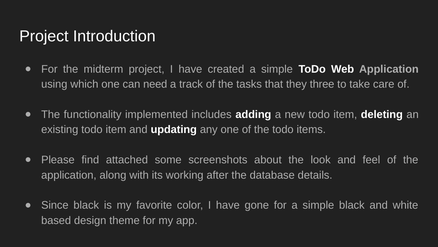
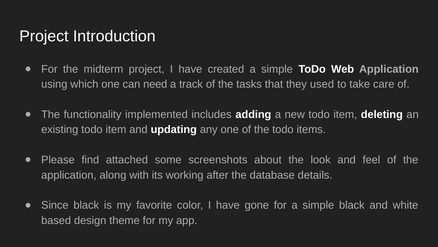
three: three -> used (322, 84)
